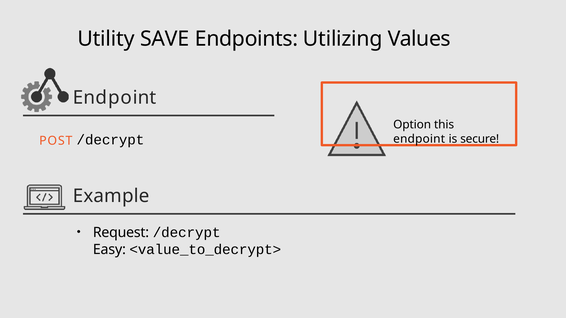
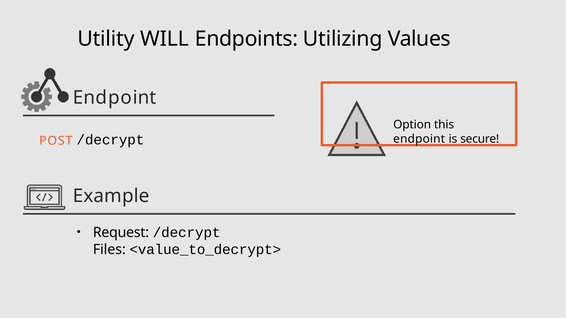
SAVE: SAVE -> WILL (165, 39)
Easy: Easy -> Files (109, 250)
